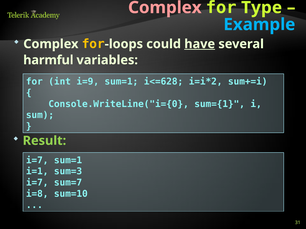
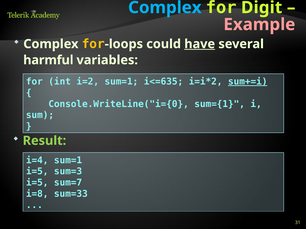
Complex colour: pink -> light blue (165, 8)
Type: Type -> Digit (262, 8)
Example colour: light blue -> pink (259, 25)
i=9: i=9 -> i=2 (88, 82)
i<=628: i<=628 -> i<=635 (163, 82)
sum+=i underline: none -> present (248, 82)
i=7: i=7 -> i=4 (37, 161)
i=1: i=1 -> i=5 (37, 172)
i=7: i=7 -> i=5 (37, 183)
sum=10: sum=10 -> sum=33 (71, 194)
